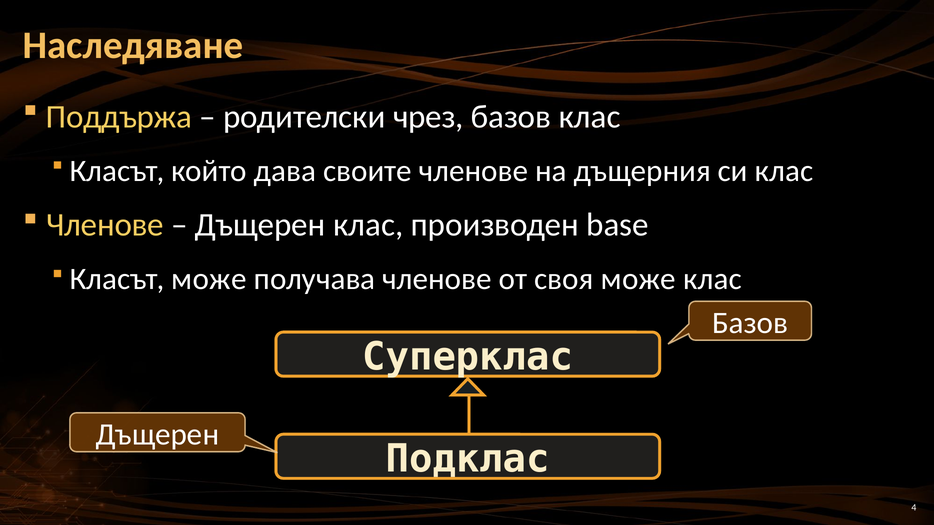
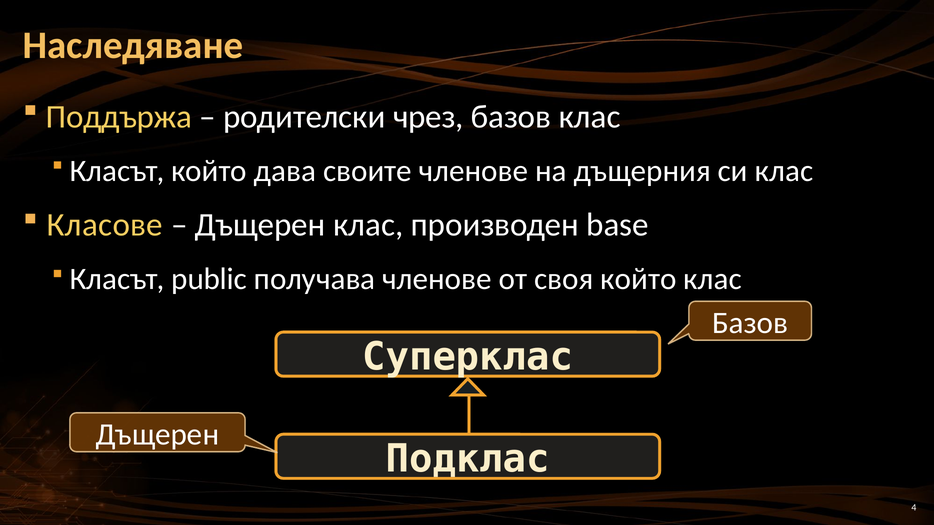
Членове: Членове -> Класове (105, 225)
Класът може: може -> public (209, 279)
своя може: може -> който (638, 279)
